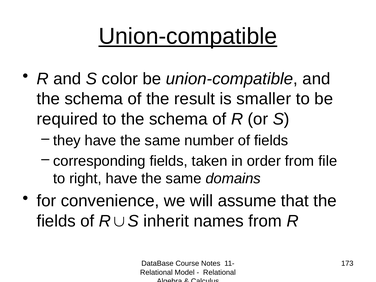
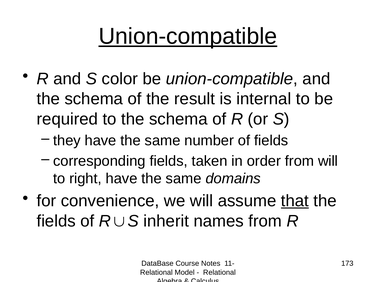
smaller: smaller -> internal (264, 99)
from file: file -> will (328, 161)
that underline: none -> present (295, 201)
